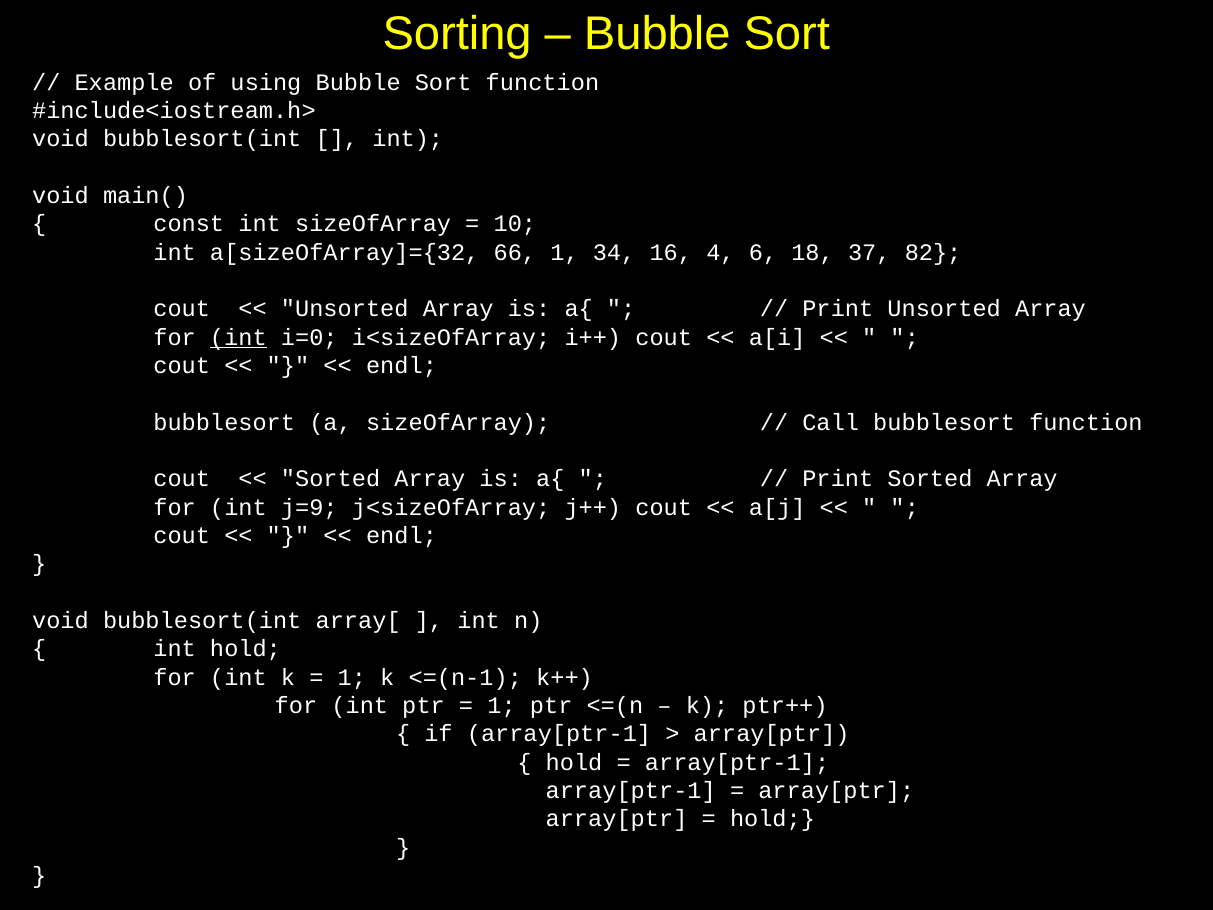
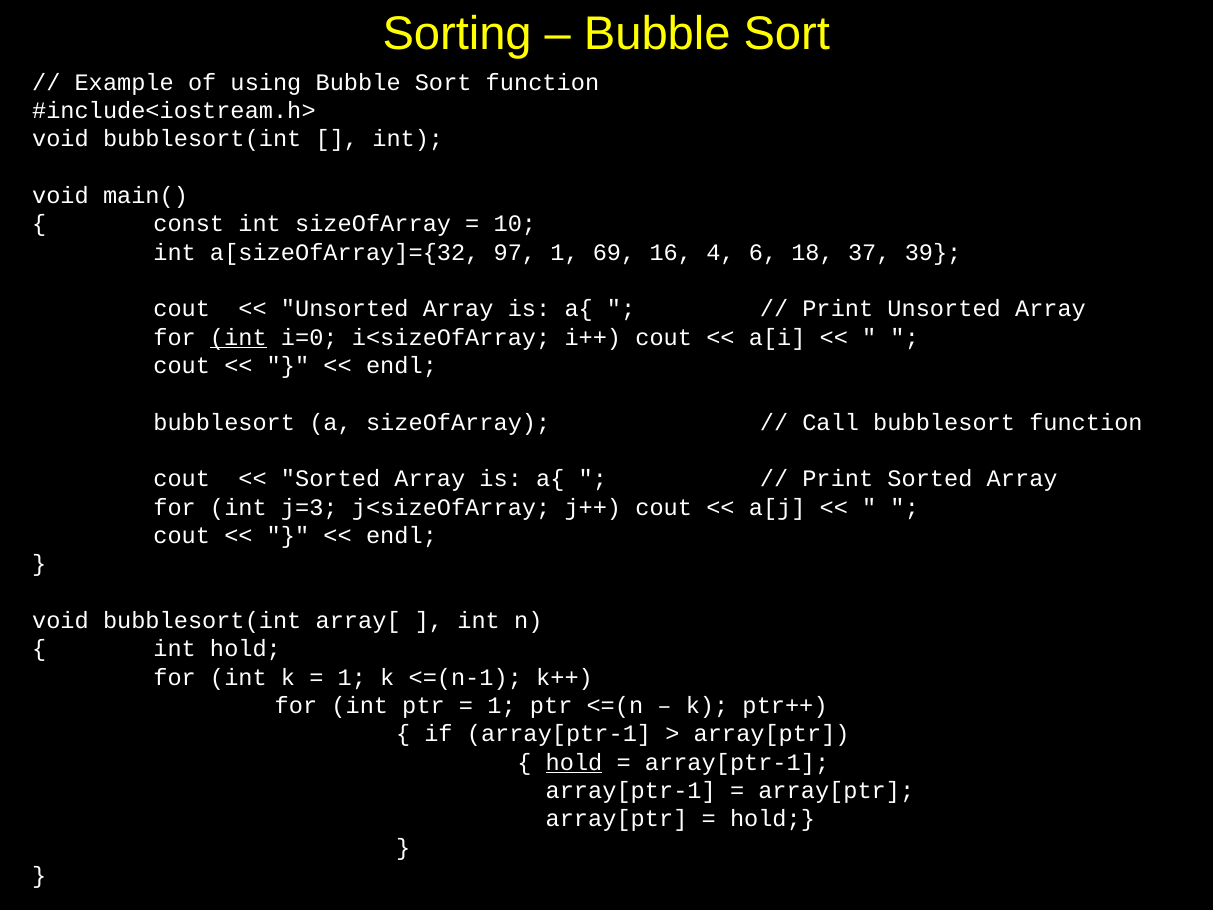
66: 66 -> 97 (515, 252)
34: 34 -> 69 (614, 252)
82: 82 -> 39 (933, 252)
j=9: j=9 -> j=3 (309, 507)
hold underline: none -> present (574, 762)
